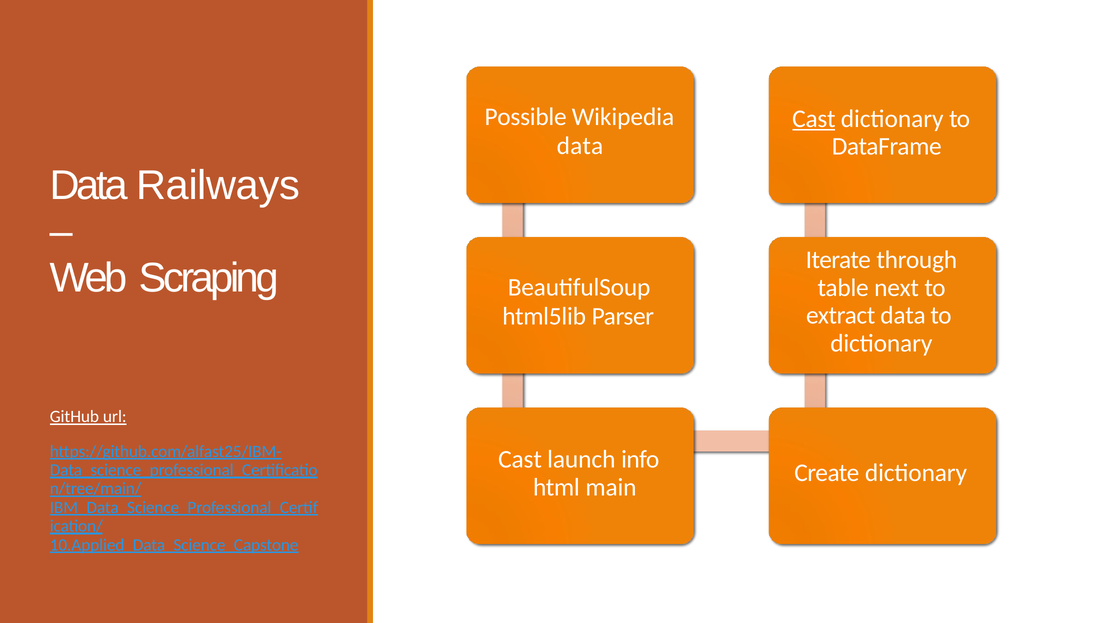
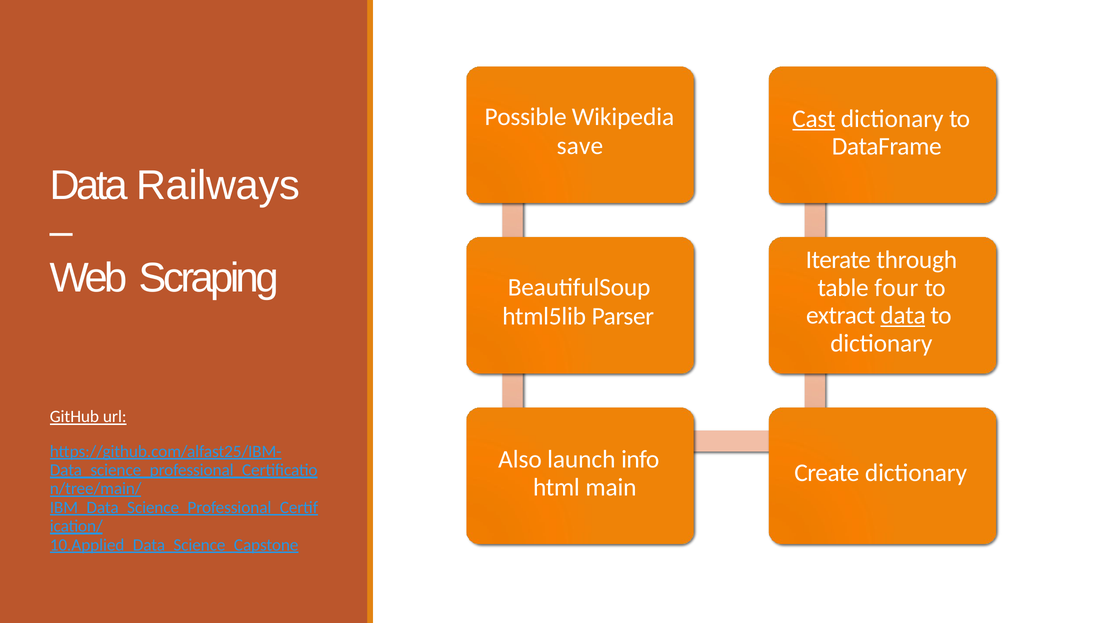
data: data -> save (580, 146)
next: next -> four (896, 288)
data underline: none -> present (903, 316)
Cast: Cast -> Also (520, 460)
